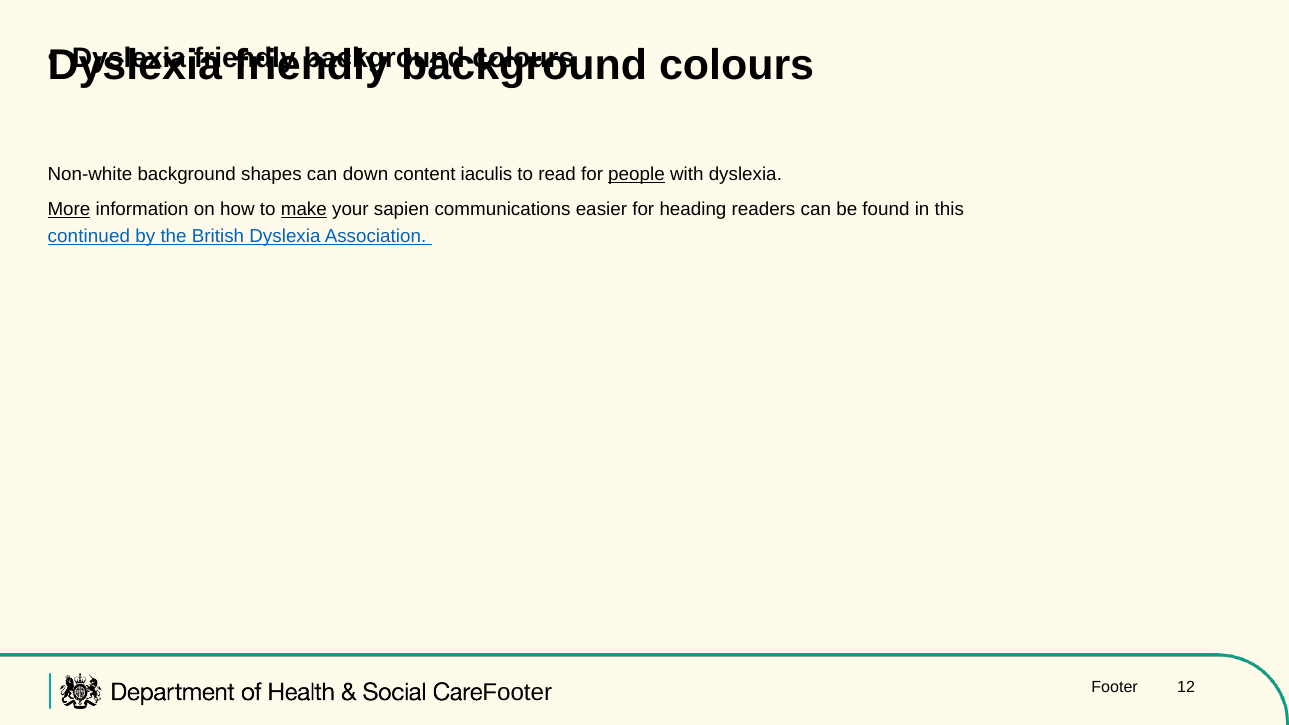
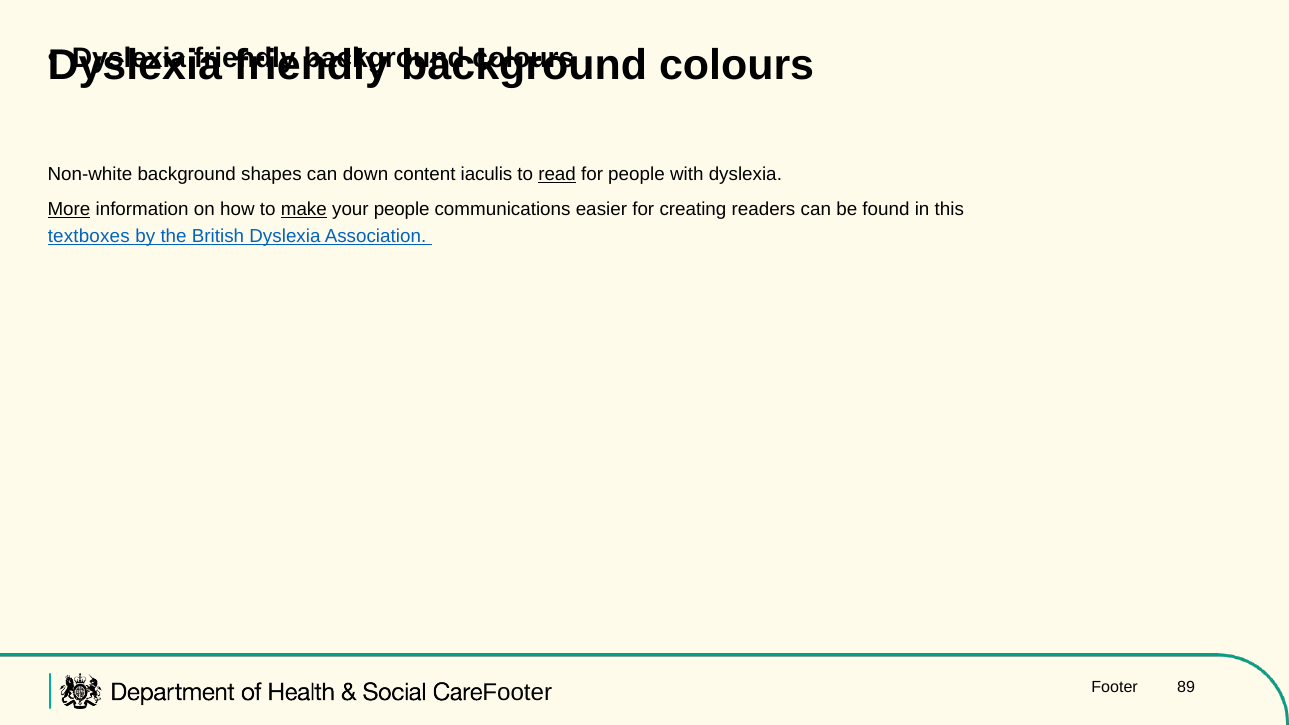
read underline: none -> present (557, 174)
people underline: present -> none (637, 174)
your sapien: sapien -> people (402, 209)
heading: heading -> creating (693, 209)
continued: continued -> textboxes (89, 236)
12: 12 -> 89 (1186, 688)
